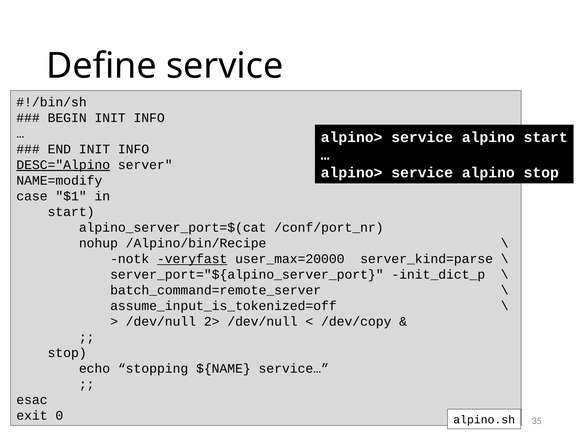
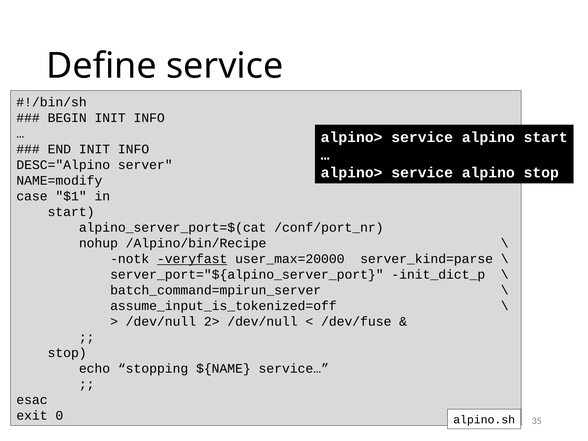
DESC="Alpino underline: present -> none (63, 165)
batch_command=remote_server: batch_command=remote_server -> batch_command=mpirun_server (216, 290)
/dev/copy: /dev/copy -> /dev/fuse (356, 322)
